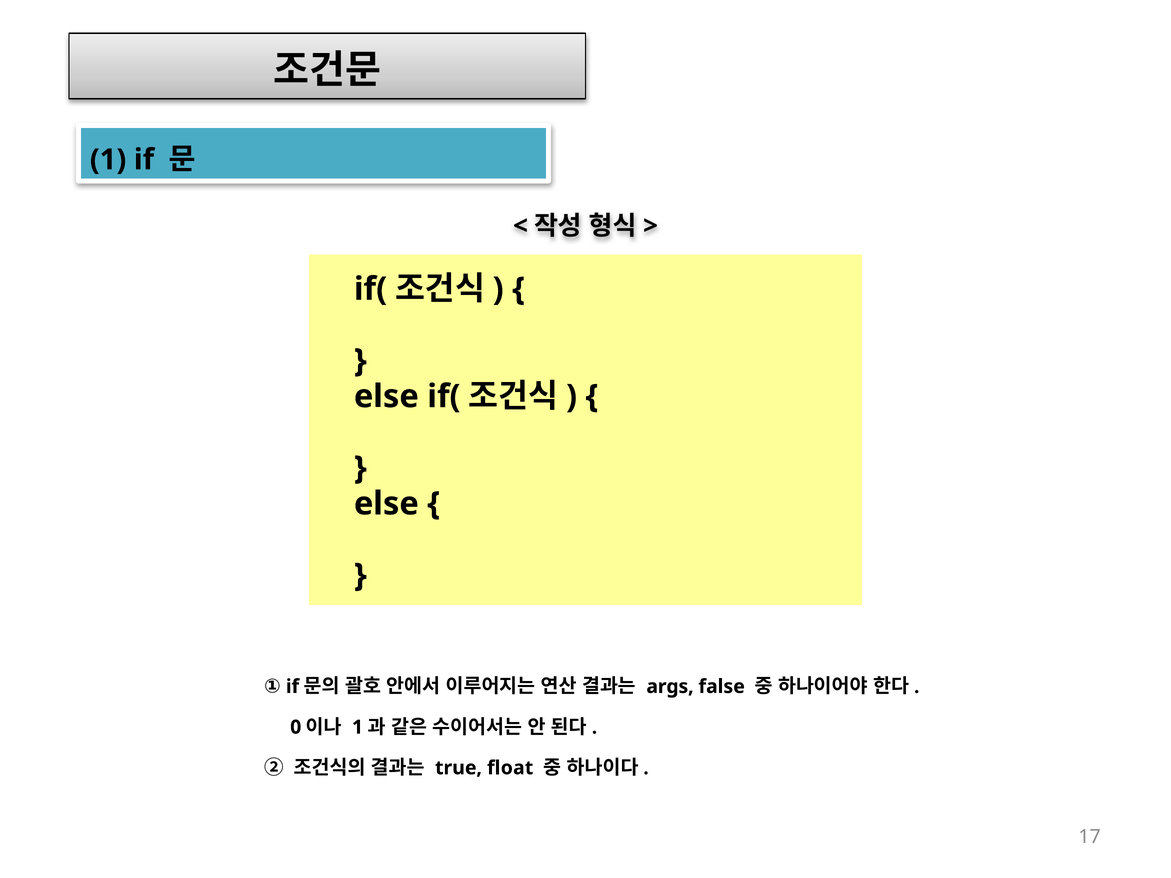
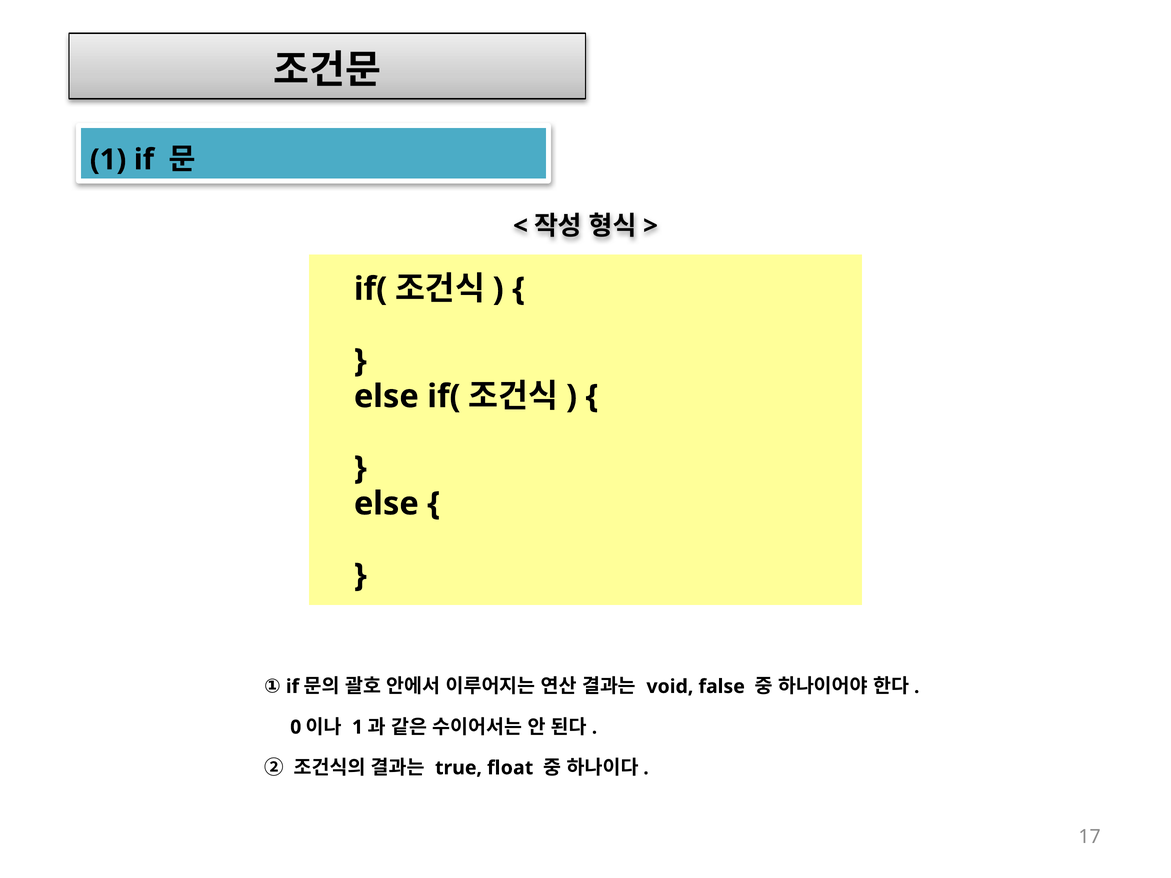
args: args -> void (670, 687)
